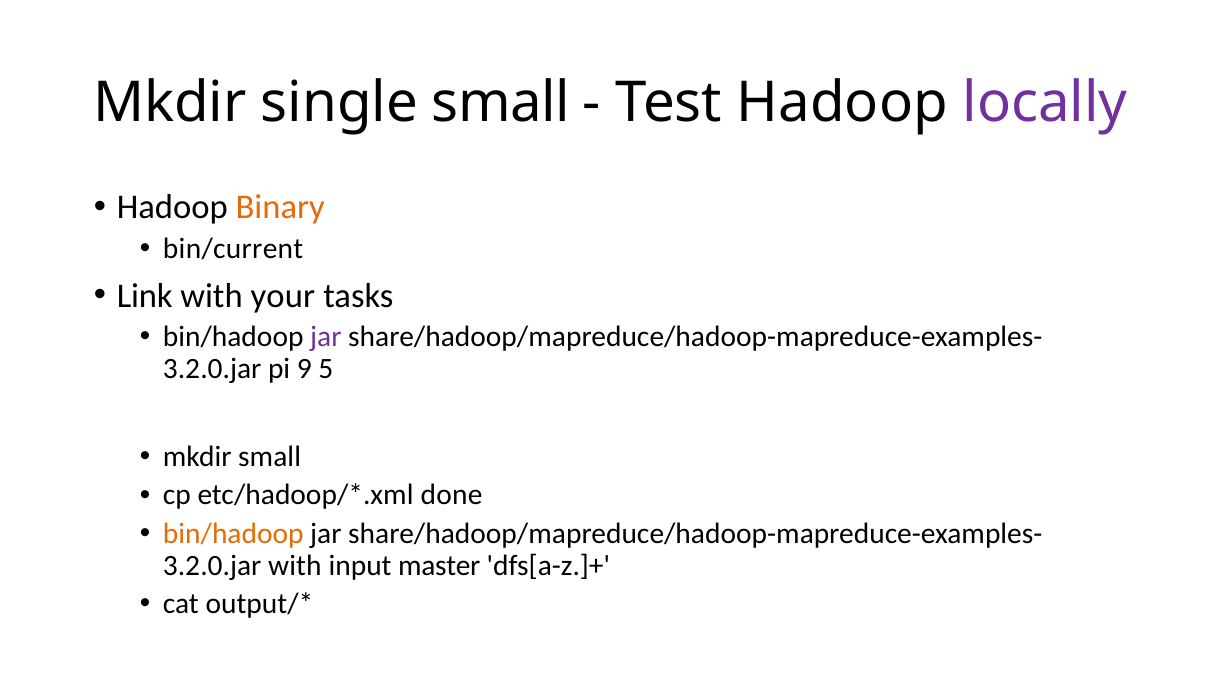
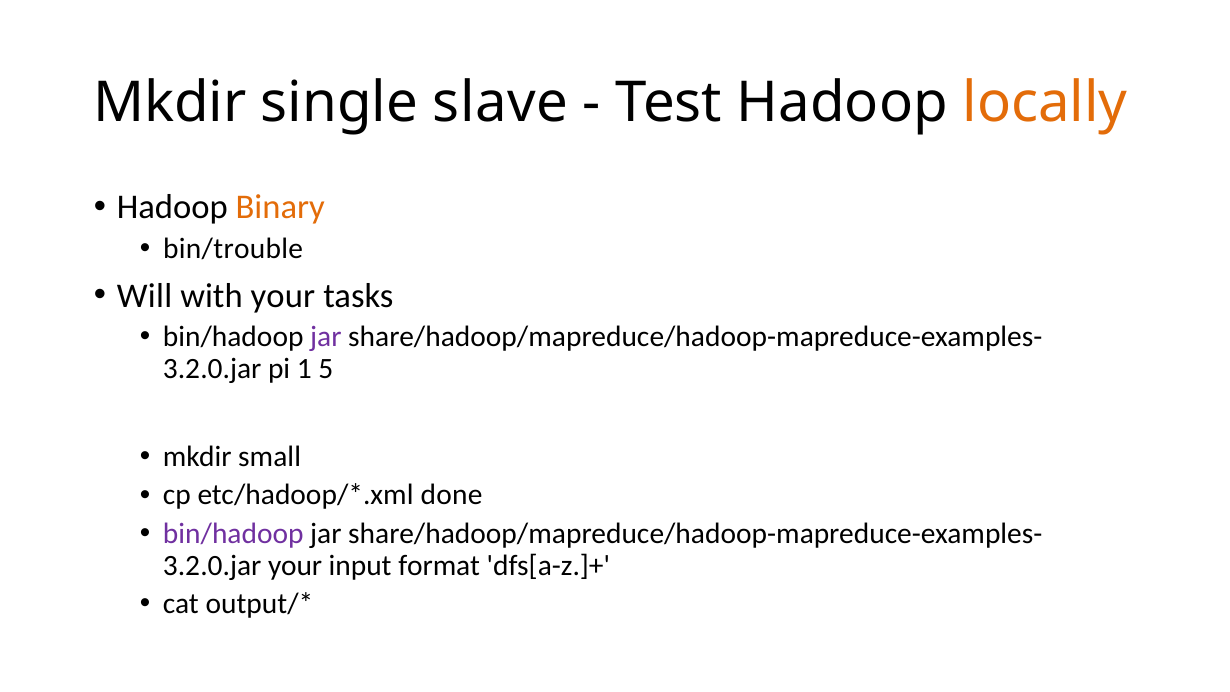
single small: small -> slave (500, 103)
locally colour: purple -> orange (1045, 103)
bin/current: bin/current -> bin/trouble (233, 248)
Link: Link -> Will (145, 296)
9: 9 -> 1 (304, 369)
bin/hadoop colour: orange -> purple (233, 533)
with: with -> your (295, 565)
master: master -> format (439, 565)
